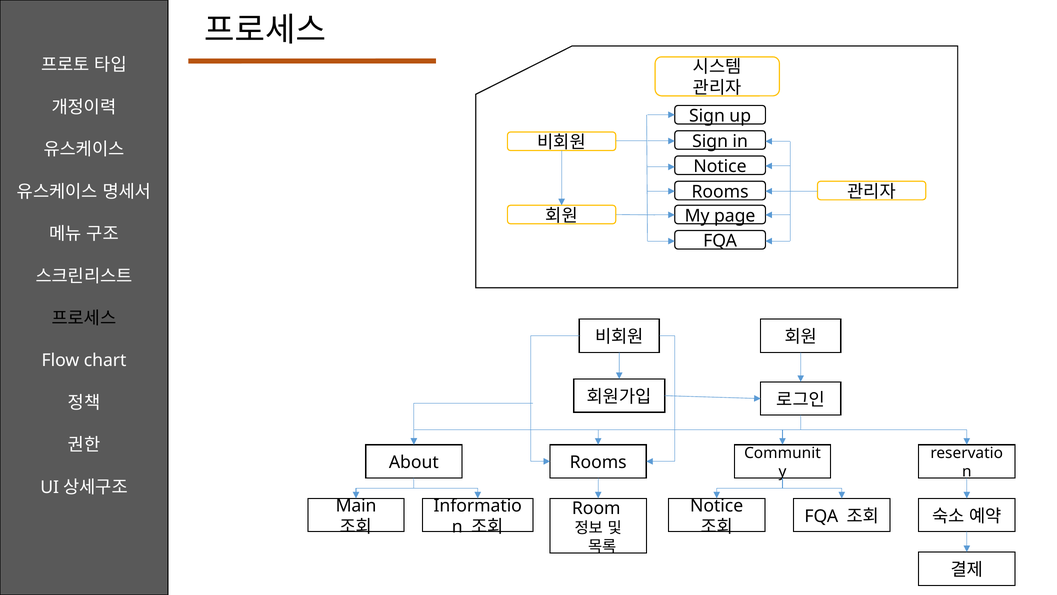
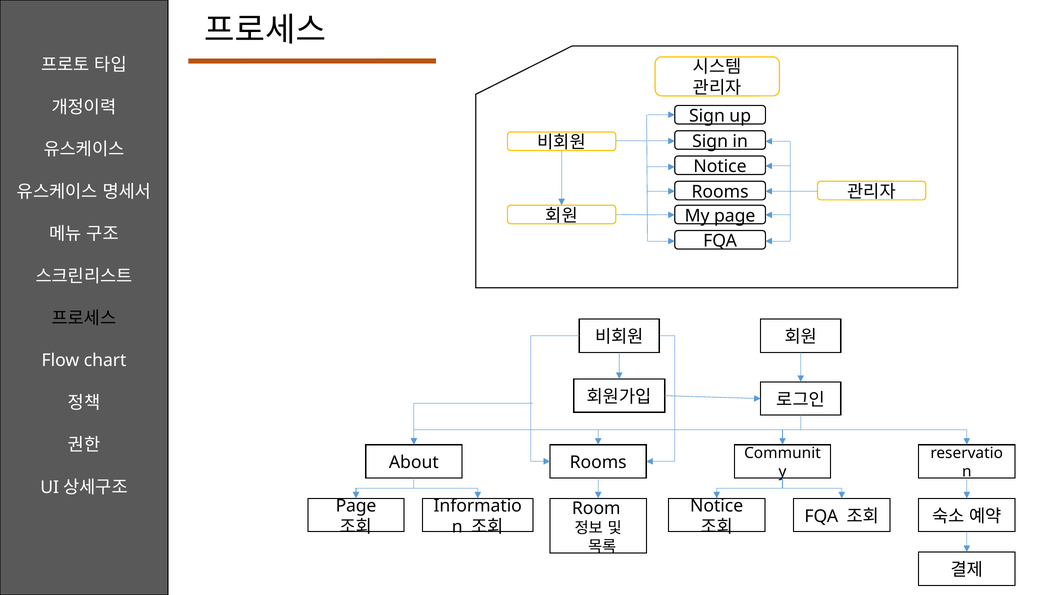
Main: Main -> Page (356, 505)
